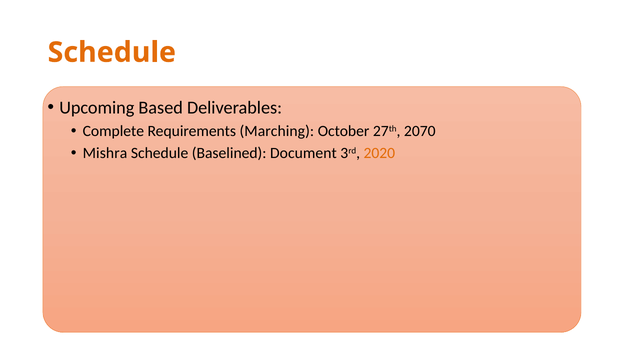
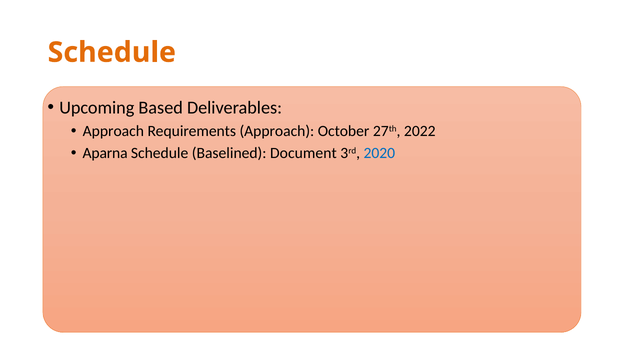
Complete: Complete -> Approach (113, 131)
Requirements Marching: Marching -> Approach (277, 131)
2070: 2070 -> 2022 (420, 131)
Mishra: Mishra -> Aparna (105, 153)
2020 colour: orange -> blue (379, 153)
